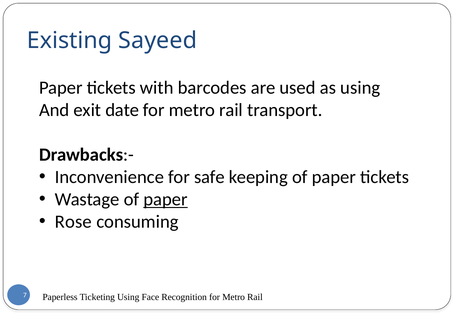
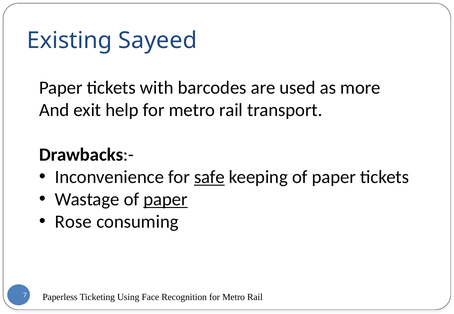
as using: using -> more (360, 88)
date: date -> help (122, 110)
safe underline: none -> present (209, 177)
